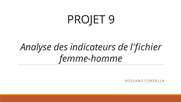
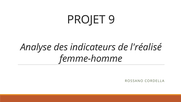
l'fichier: l'fichier -> l'réalisé (146, 47)
